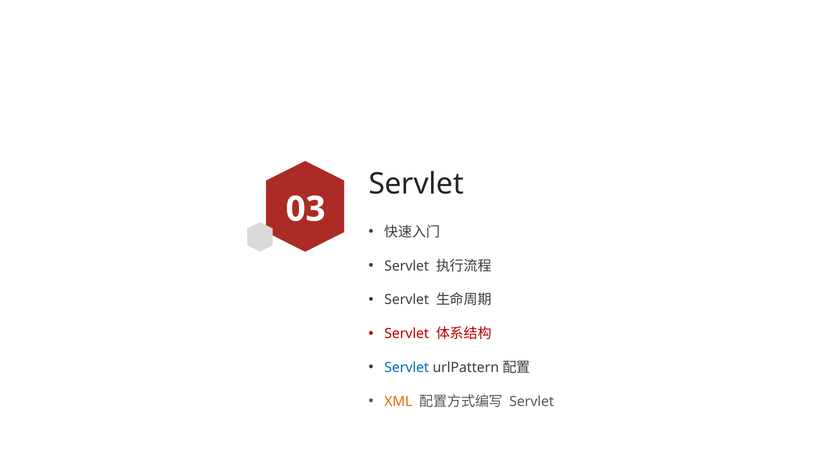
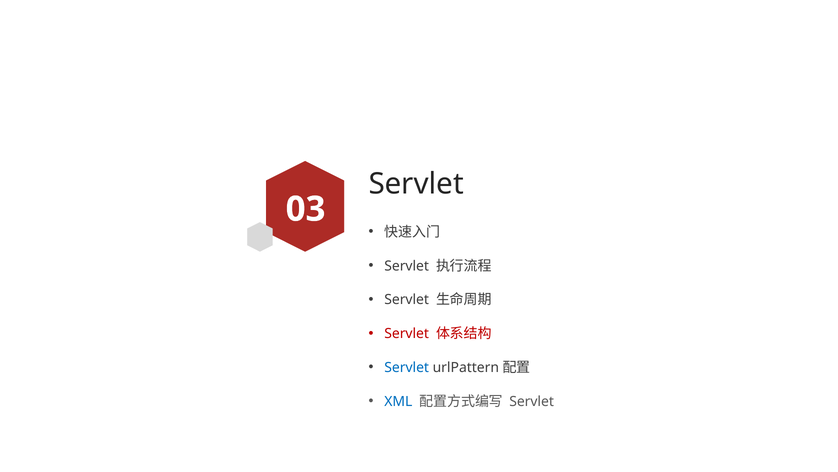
XML colour: orange -> blue (398, 401)
